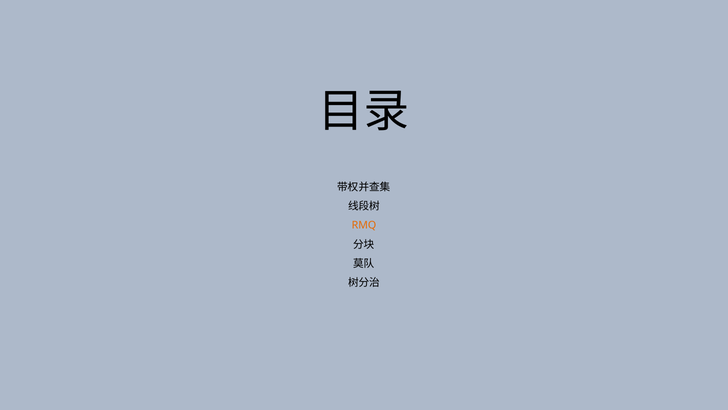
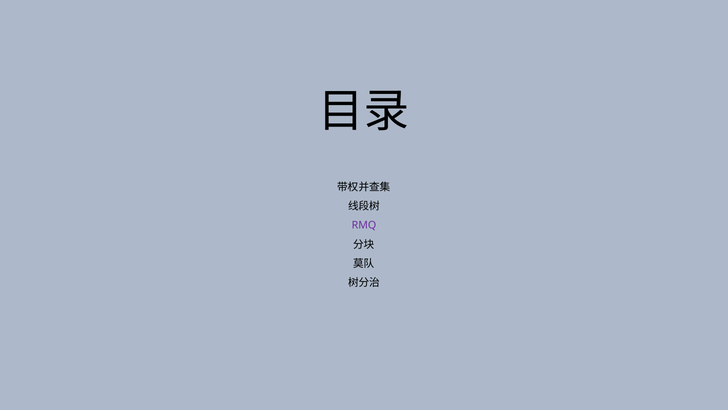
RMQ colour: orange -> purple (364, 225)
